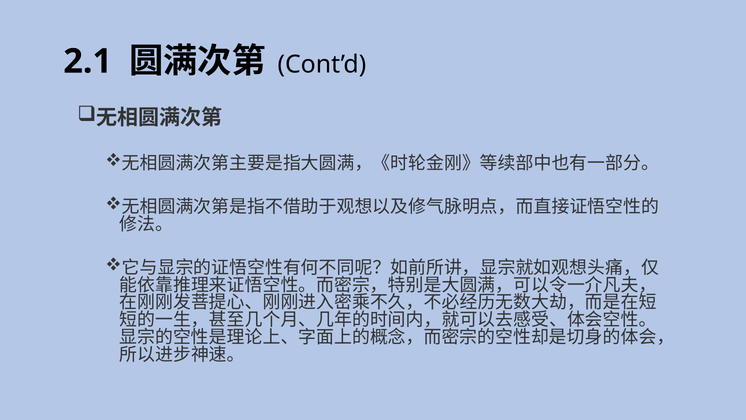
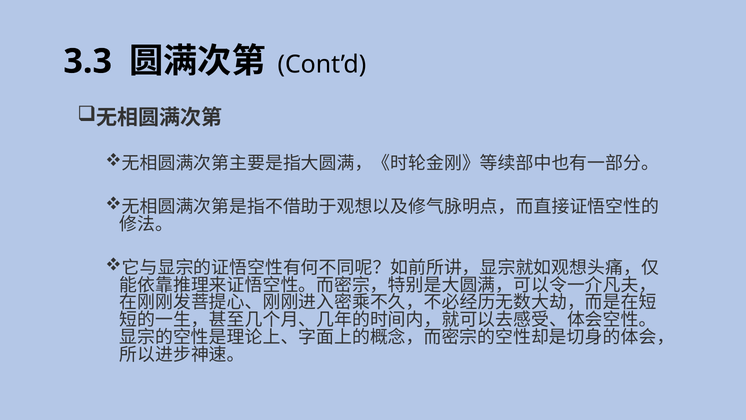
2.1: 2.1 -> 3.3 (88, 61)
